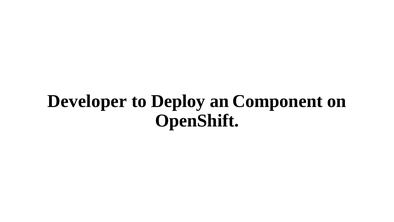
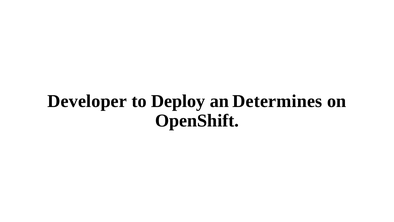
Component: Component -> Determines (277, 101)
